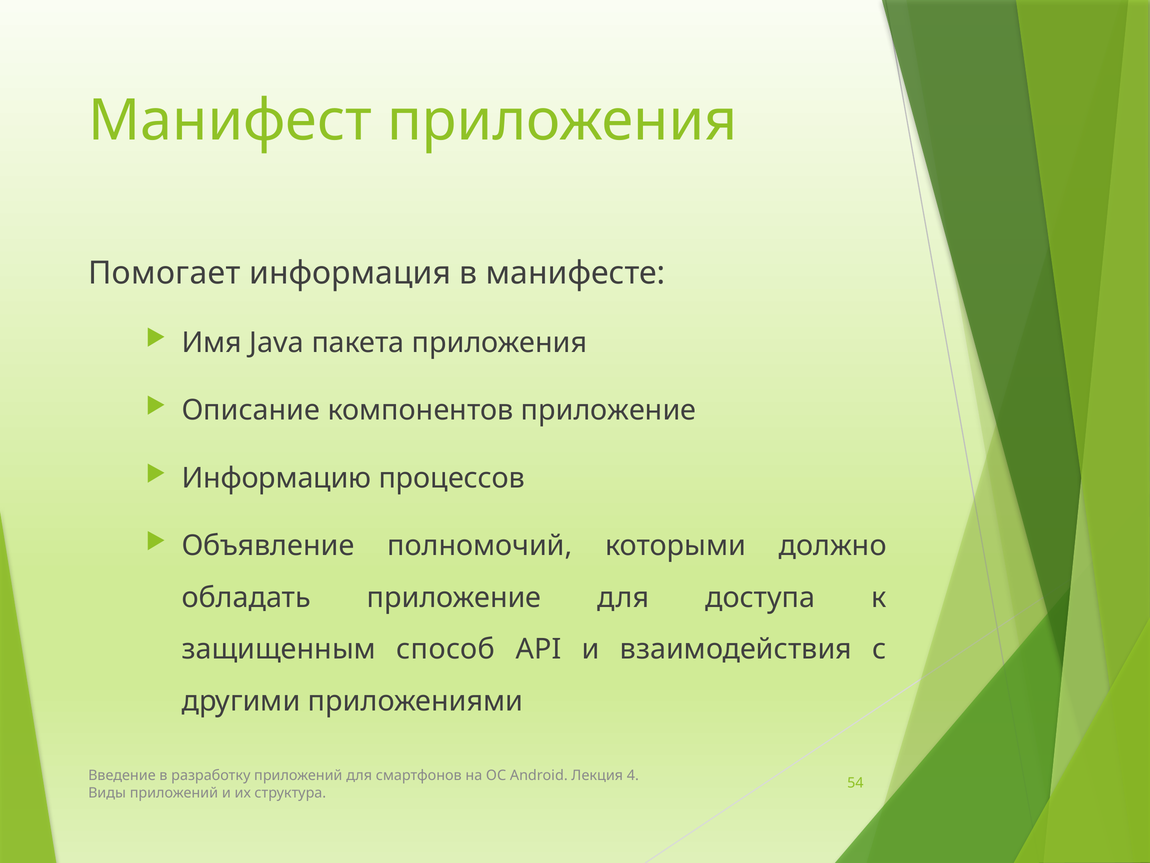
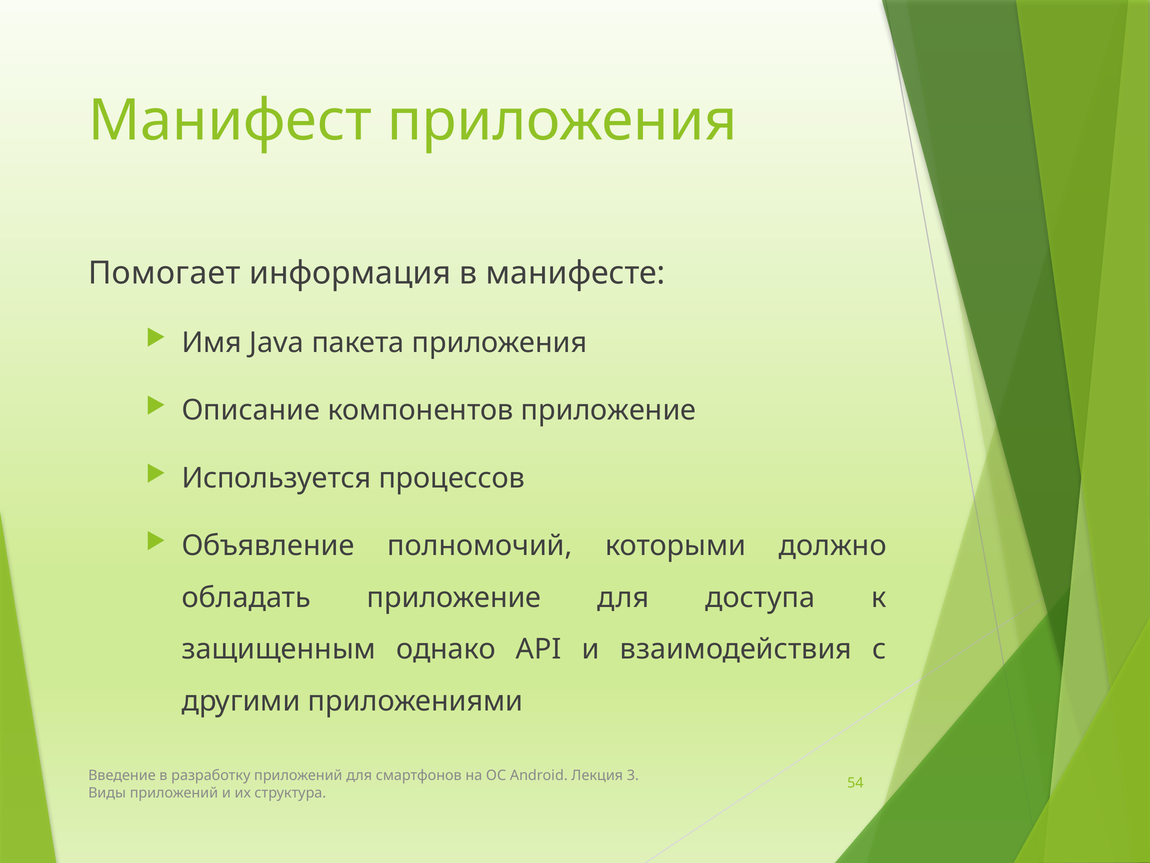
Информацию: Информацию -> Используется (276, 478)
способ: способ -> однако (446, 649)
4: 4 -> 3 (633, 775)
